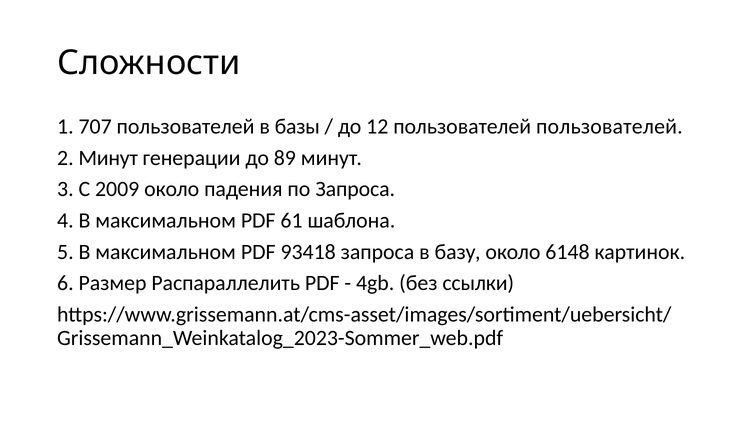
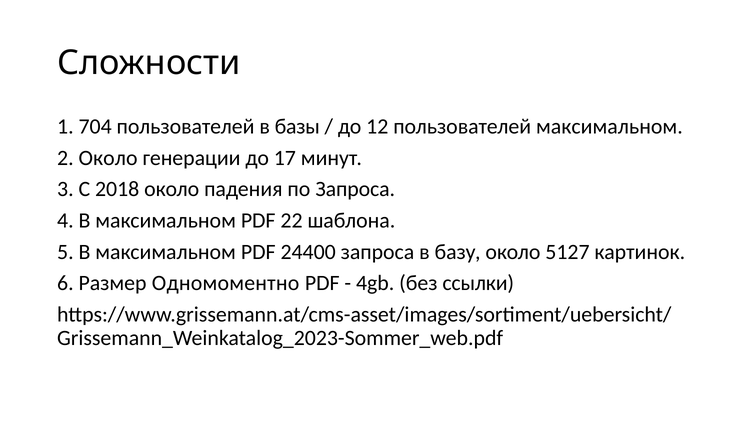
707: 707 -> 704 (95, 127)
пользователей пользователей: пользователей -> максимальном (609, 127)
2 Минут: Минут -> Около (108, 158)
89: 89 -> 17 (285, 158)
2009: 2009 -> 2018 (117, 189)
61: 61 -> 22 (292, 221)
93418: 93418 -> 24400 (308, 252)
6148: 6148 -> 5127 (567, 252)
Распараллелить: Распараллелить -> Одномоментно (226, 283)
